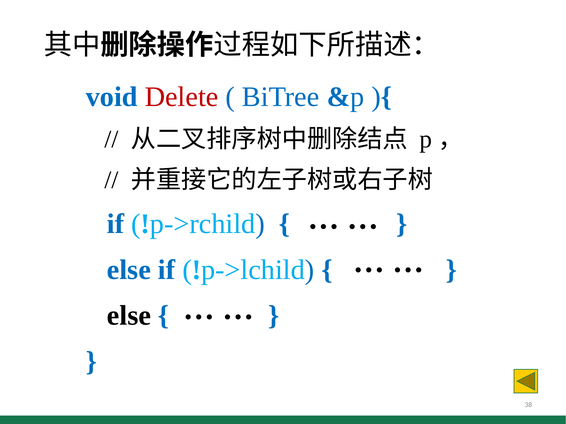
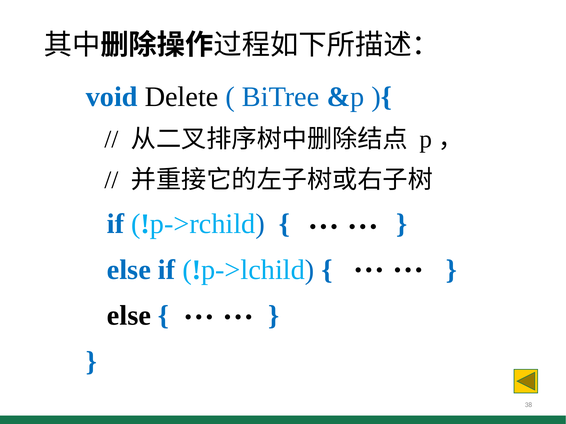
Delete colour: red -> black (182, 97)
